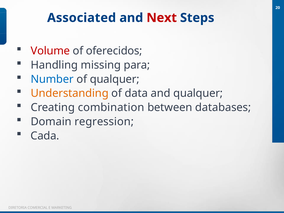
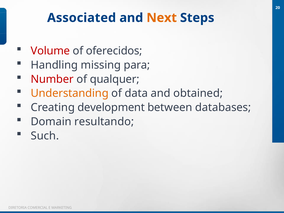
Next colour: red -> orange (162, 18)
Number colour: blue -> red (52, 79)
and qualquer: qualquer -> obtained (198, 93)
combination: combination -> development (111, 107)
regression: regression -> resultando (104, 122)
Cada: Cada -> Such (45, 136)
